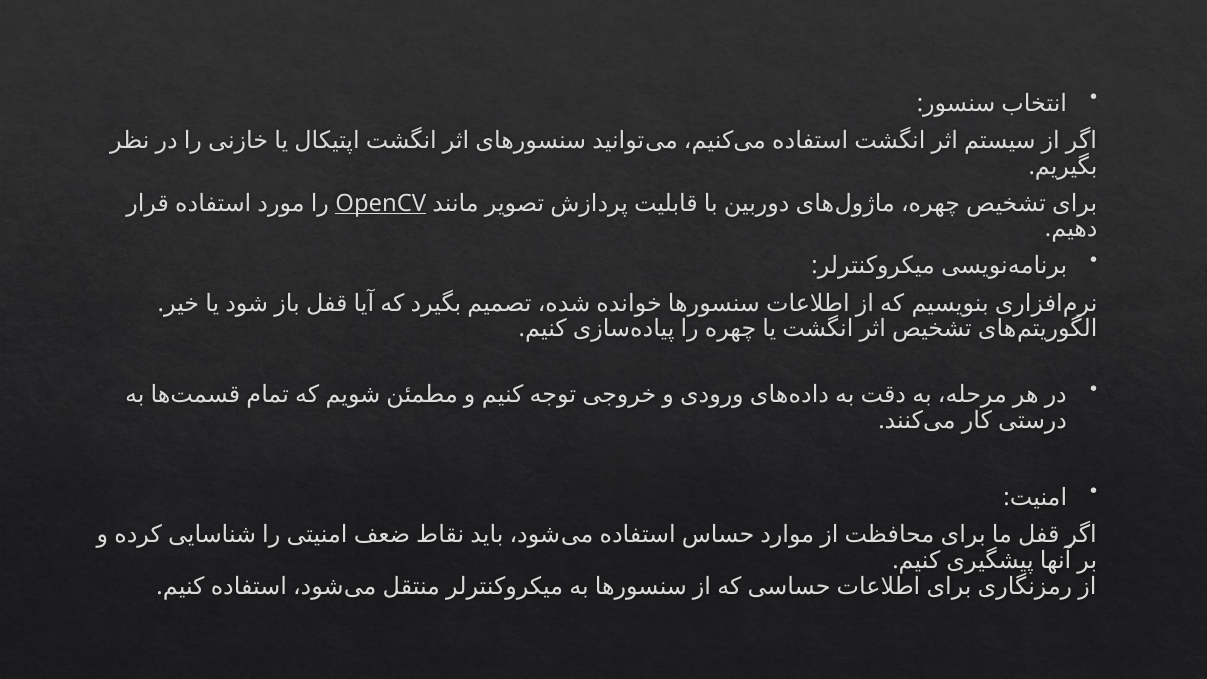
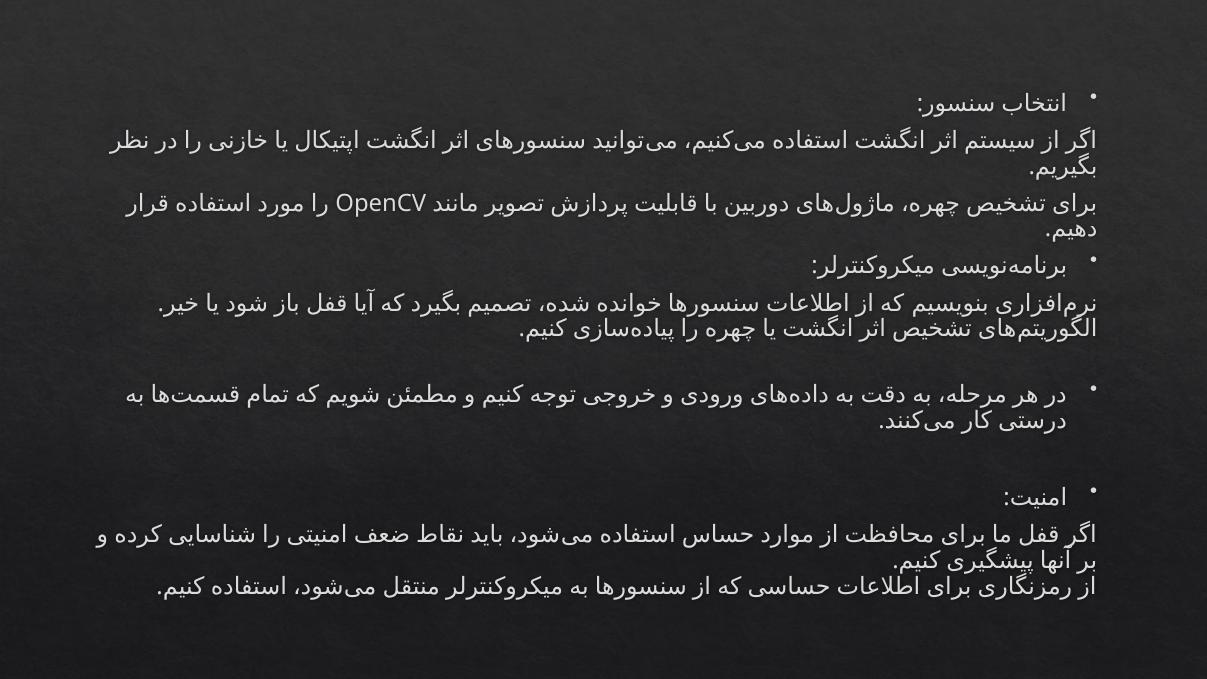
OpenCV underline: present -> none (381, 203)
